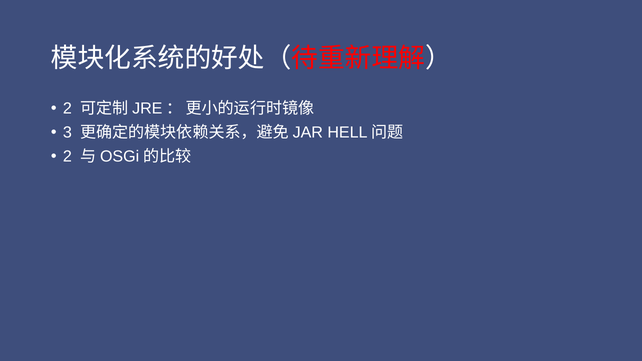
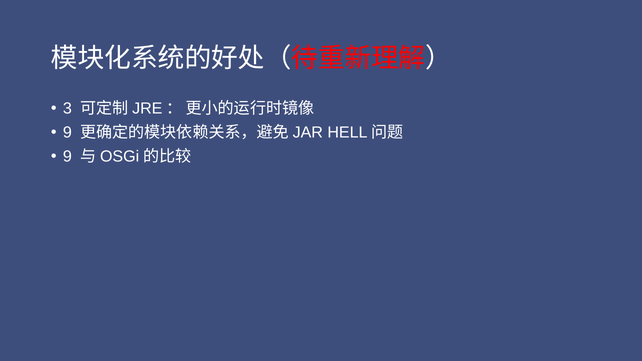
2: 2 -> 3 (67, 109)
3: 3 -> 9 (67, 133)
2: 2 -> 9 (67, 157)
